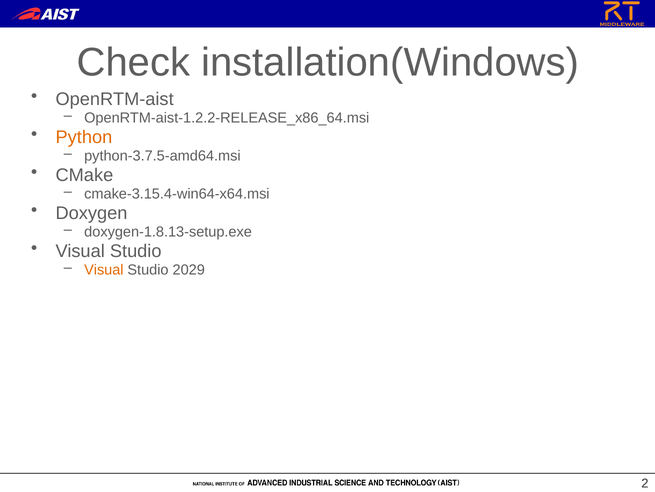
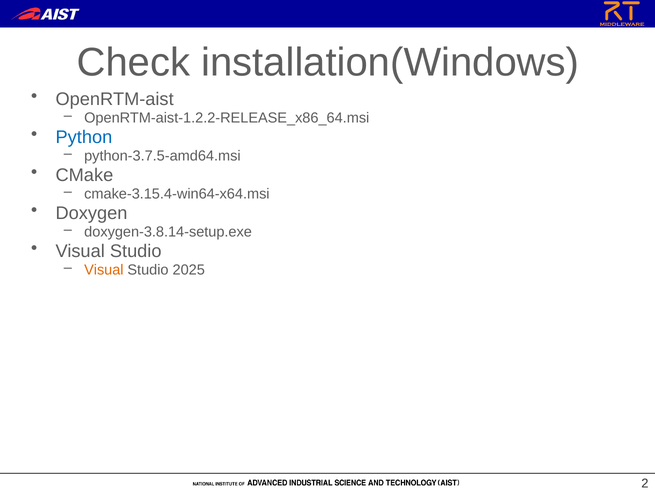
Python colour: orange -> blue (84, 137)
doxygen-1.8.13-setup.exe: doxygen-1.8.13-setup.exe -> doxygen-3.8.14-setup.exe (168, 232)
2029: 2029 -> 2025 (189, 270)
